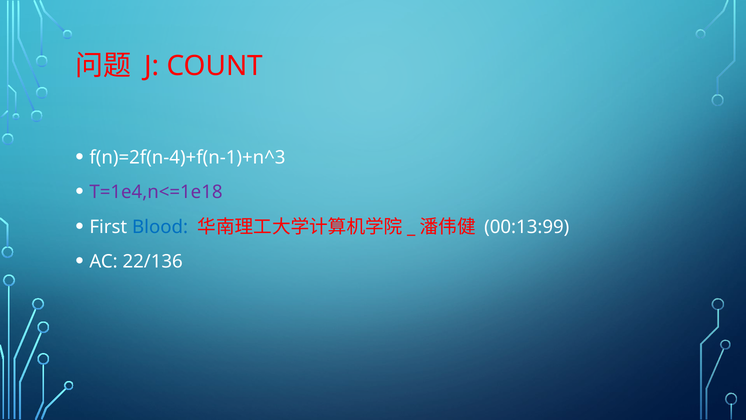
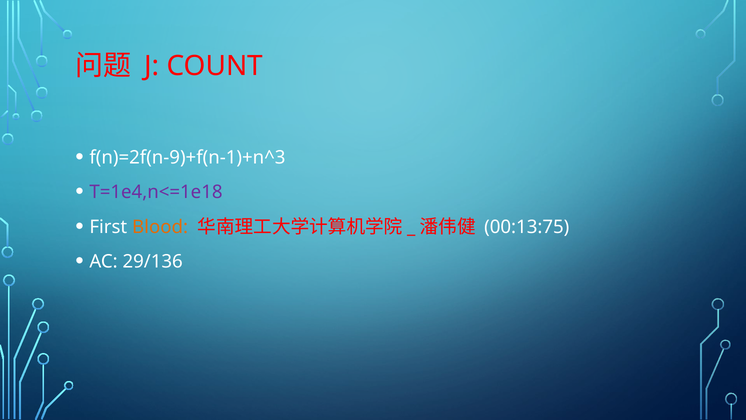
f(n)=2f(n-4)+f(n-1)+n^3: f(n)=2f(n-4)+f(n-1)+n^3 -> f(n)=2f(n-9)+f(n-1)+n^3 (187, 157)
Blood colour: blue -> orange (160, 227)
00:13:99: 00:13:99 -> 00:13:75 (527, 227)
22/136: 22/136 -> 29/136 (153, 261)
